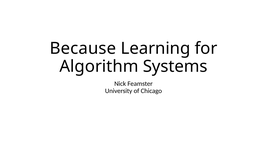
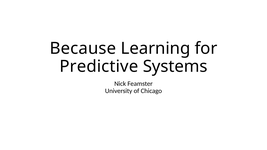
Algorithm: Algorithm -> Predictive (99, 66)
